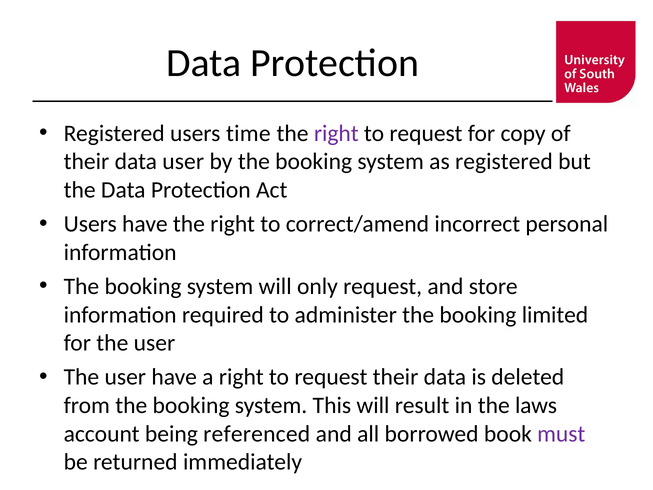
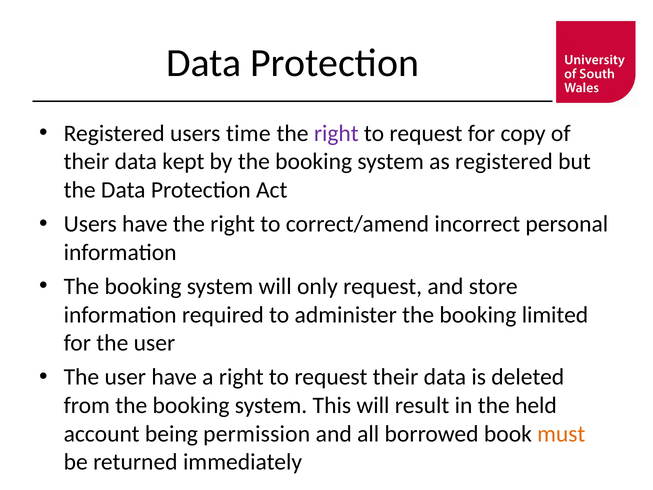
data user: user -> kept (183, 162)
laws: laws -> held (536, 405)
referenced: referenced -> permission (257, 434)
must colour: purple -> orange (561, 434)
